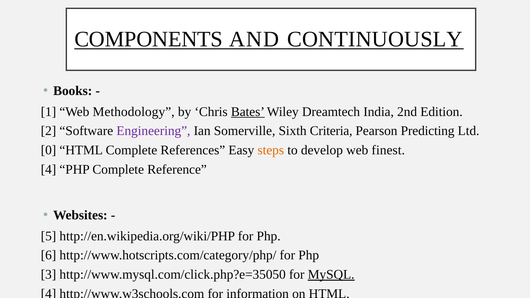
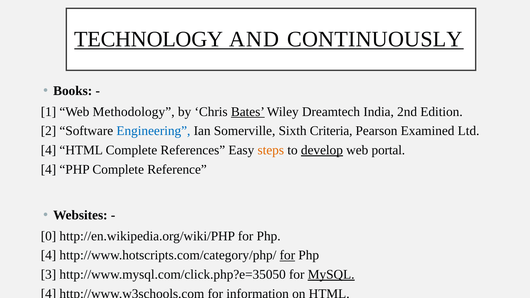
COMPONENTS: COMPONENTS -> TECHNOLOGY (149, 39)
Engineering colour: purple -> blue (153, 131)
Predicting: Predicting -> Examined (428, 131)
0: 0 -> 4 (48, 150)
develop underline: none -> present (322, 150)
finest: finest -> portal (388, 150)
5: 5 -> 0 (48, 236)
6: 6 -> 4 (48, 255)
for underline: none -> present (287, 255)
